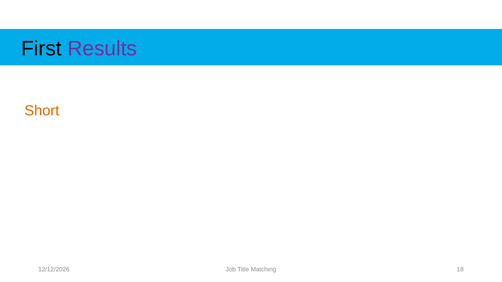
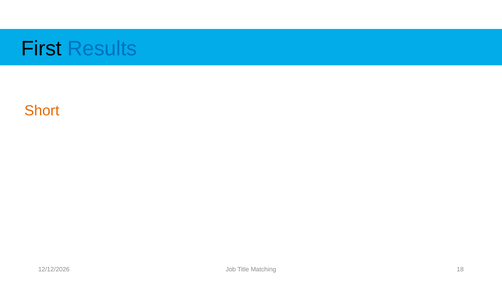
Results colour: purple -> blue (102, 49)
